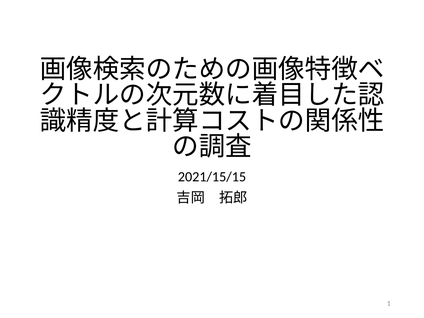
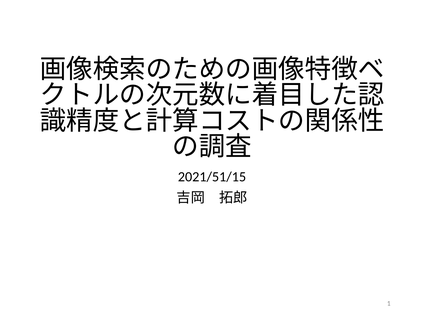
2021/15/15: 2021/15/15 -> 2021/51/15 (212, 177)
